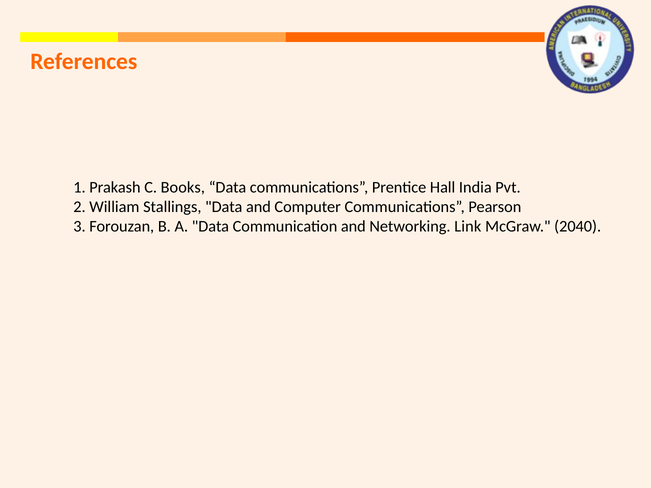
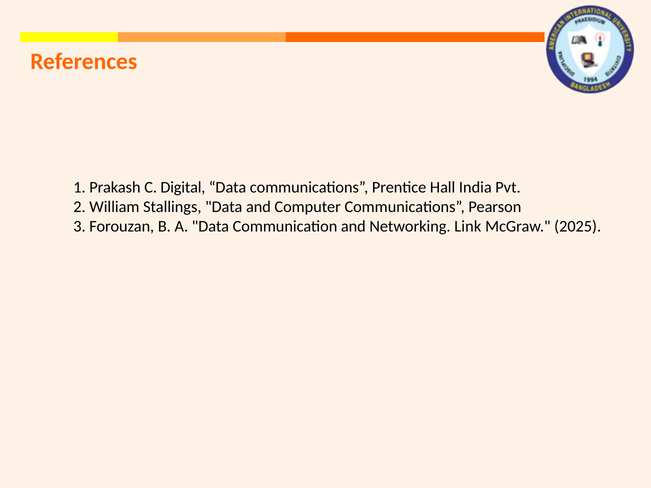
Books: Books -> Digital (183, 187)
2040: 2040 -> 2025 (578, 227)
